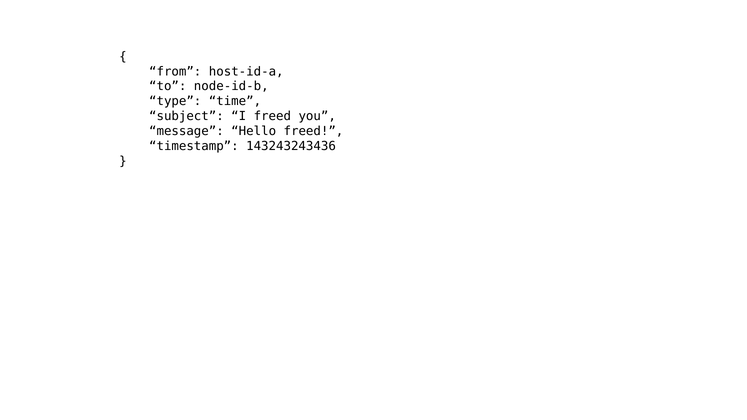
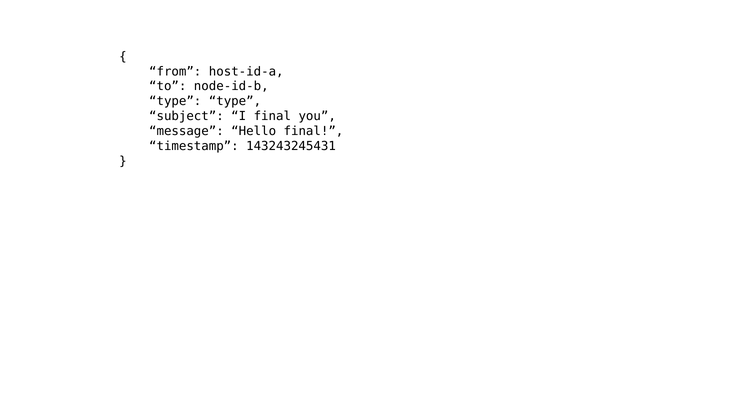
type time: time -> type (235, 101)
I freed: freed -> final (272, 116)
Hello freed: freed -> final (313, 131)
143243243436: 143243243436 -> 143243245431 (291, 146)
